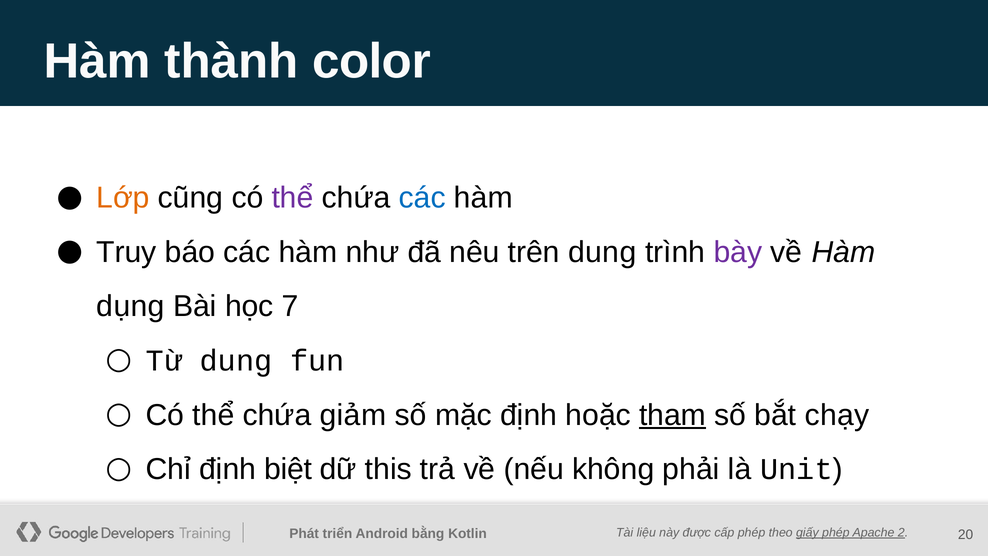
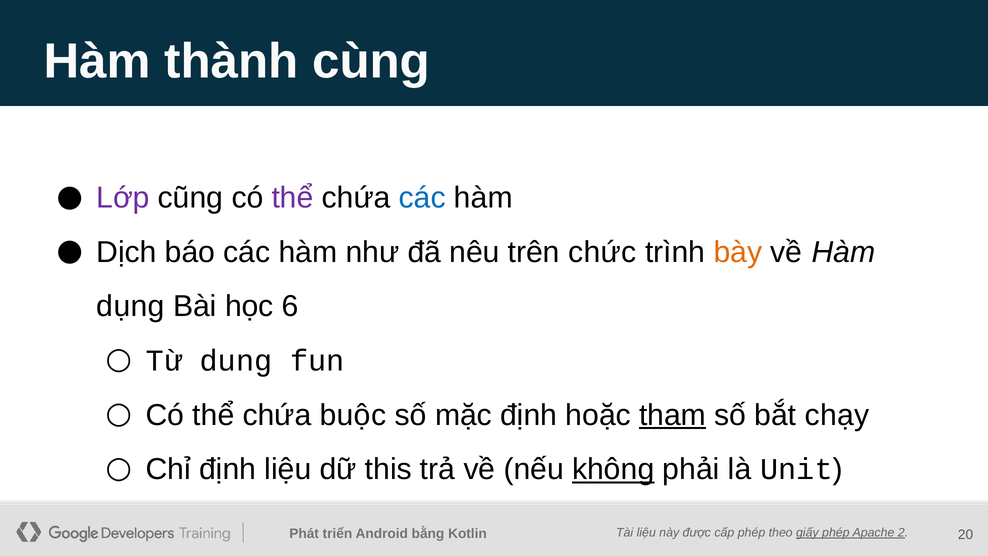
color: color -> cùng (371, 61)
Lớp colour: orange -> purple (123, 198)
Truy: Truy -> Dịch (126, 252)
trên dung: dung -> chức (602, 252)
bày colour: purple -> orange (738, 252)
7: 7 -> 6 (290, 306)
giảm: giảm -> buộc (353, 415)
định biệt: biệt -> liệu (288, 469)
không underline: none -> present (613, 469)
